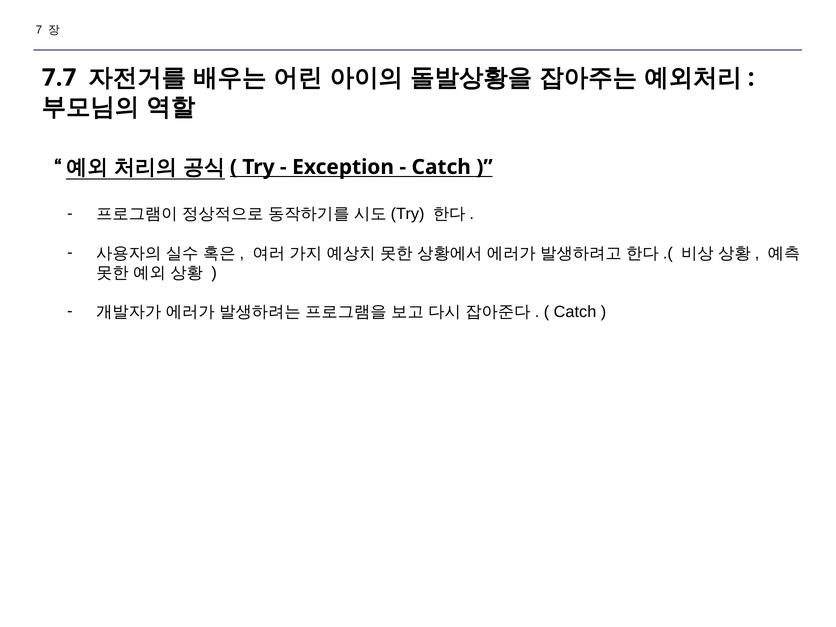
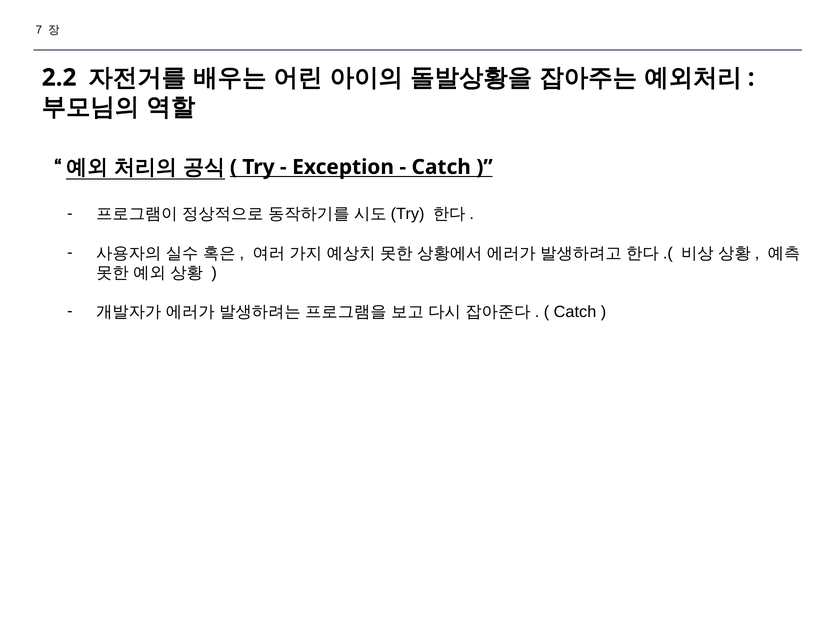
7.7: 7.7 -> 2.2 (59, 78)
